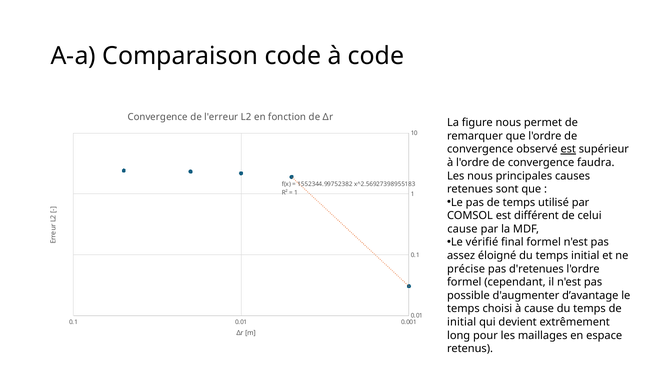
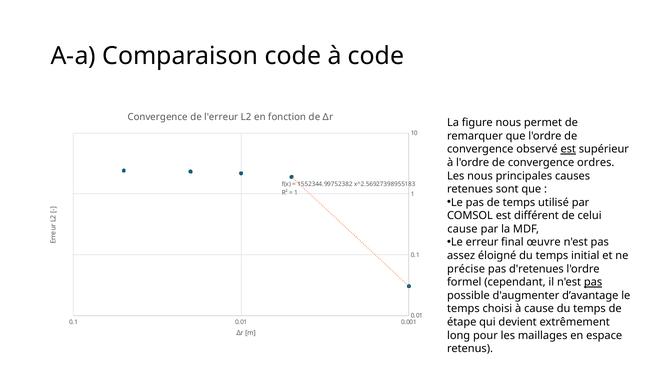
faudra: faudra -> ordres (596, 162)
vérifié: vérifié -> erreur (482, 242)
final formel: formel -> œuvre (544, 242)
pas underline: none -> present (593, 282)
initial: initial -> étape (462, 322)
